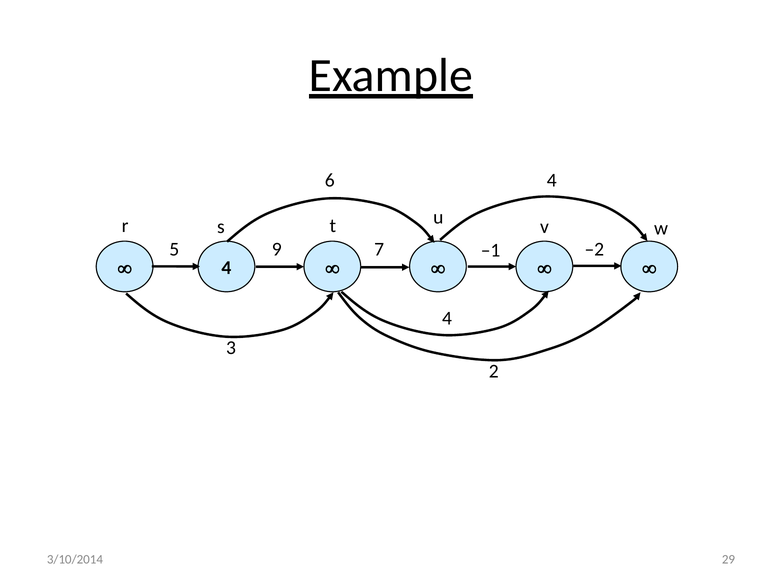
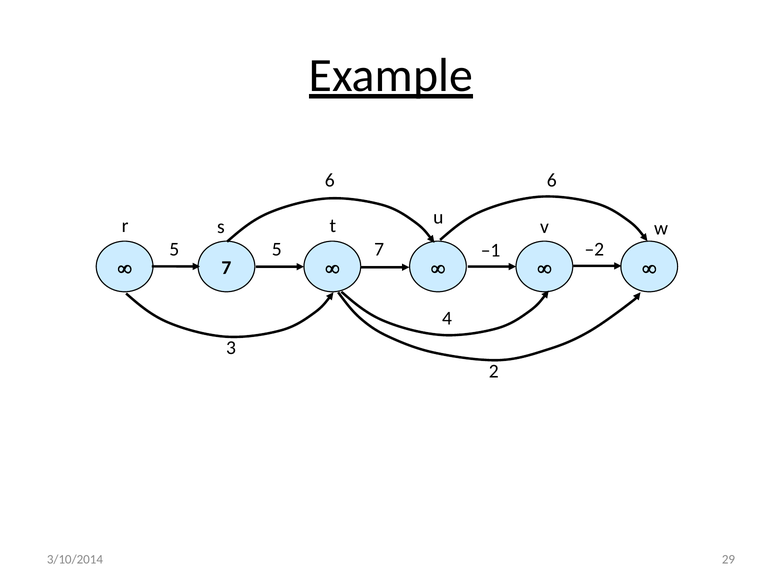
6 4: 4 -> 6 (552, 180)
5 9: 9 -> 5 (277, 249)
4: 4 -> 7 (226, 268)
